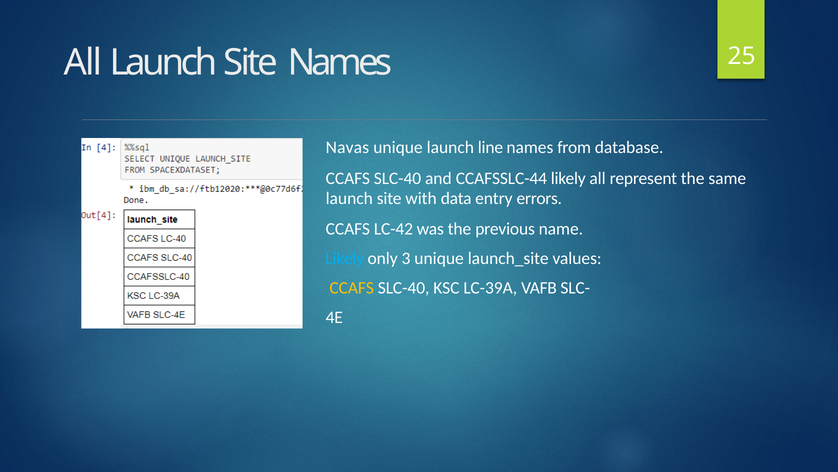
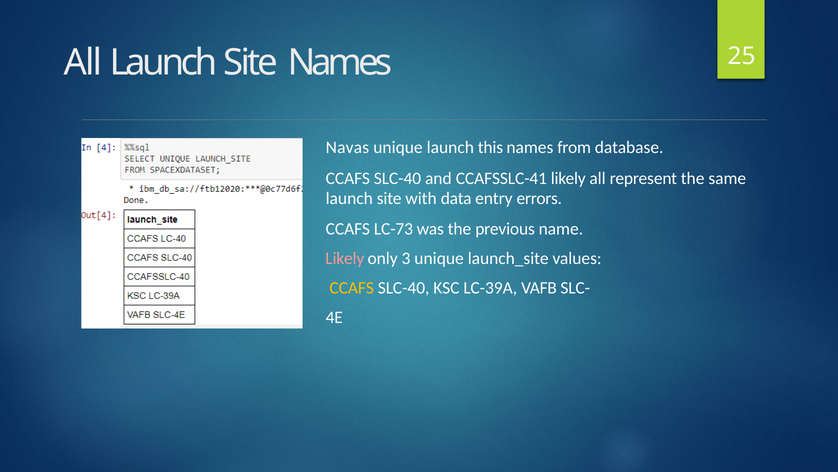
line: line -> this (490, 147)
CCAFSSLC-44: CCAFSSLC-44 -> CCAFSSLC-41 (501, 178)
LC-42: LC-42 -> LC-73 (393, 229)
Likely colour: light blue -> pink (345, 258)
